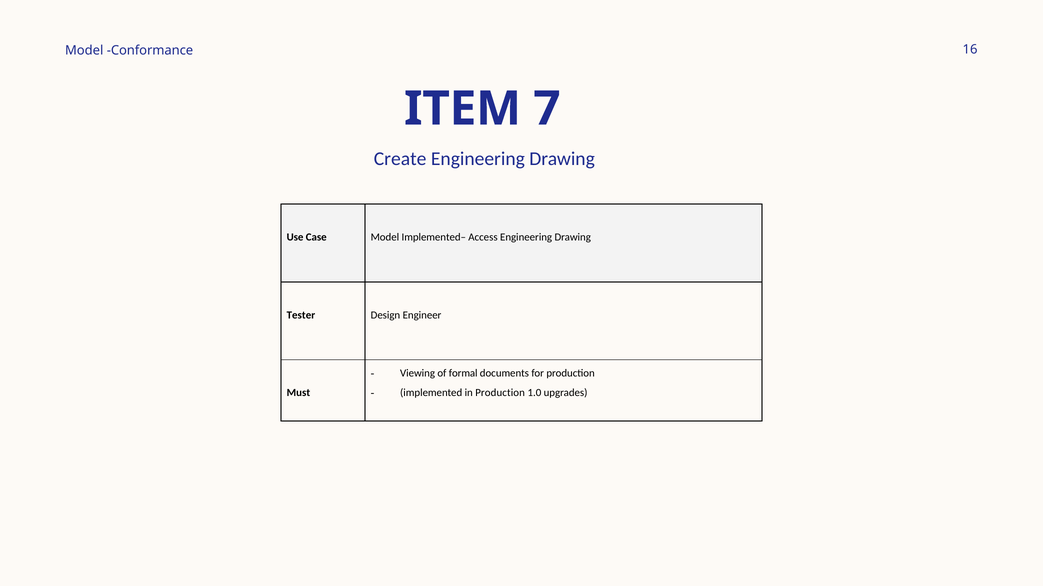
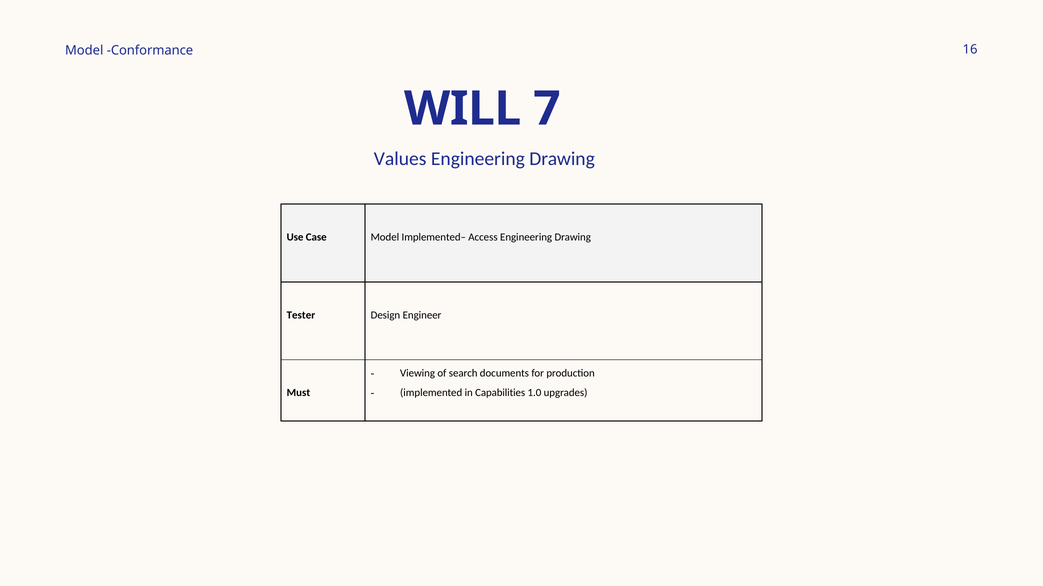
ITEM: ITEM -> WILL (463, 109)
Create: Create -> Values (400, 159)
formal: formal -> search (463, 373)
in Production: Production -> Capabilities (500, 393)
